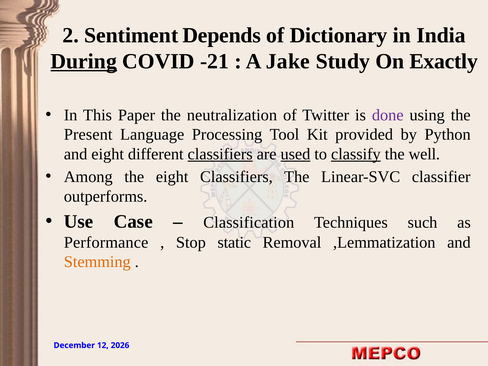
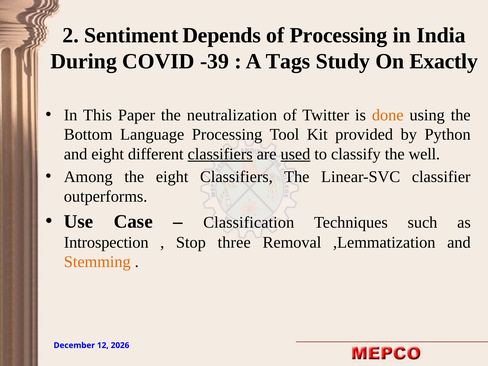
of Dictionary: Dictionary -> Processing (339, 35)
During underline: present -> none (84, 61)
-21: -21 -> -39 (215, 61)
Jake: Jake -> Tags (288, 61)
done colour: purple -> orange (388, 115)
Present: Present -> Bottom (88, 135)
classify underline: present -> none (356, 154)
Performance: Performance -> Introspection (106, 242)
static: static -> three (234, 242)
